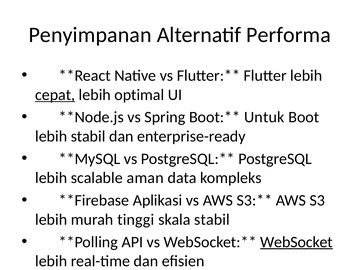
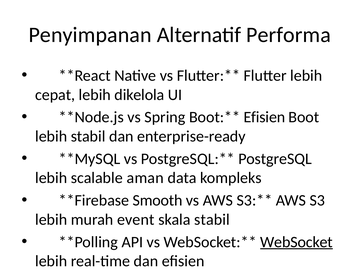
cepat underline: present -> none (55, 95)
optimal: optimal -> dikelola (139, 95)
Untuk: Untuk -> Efisien (264, 117)
Aplikasi: Aplikasi -> Smooth (158, 200)
murah tinggi: tinggi -> event (136, 220)
